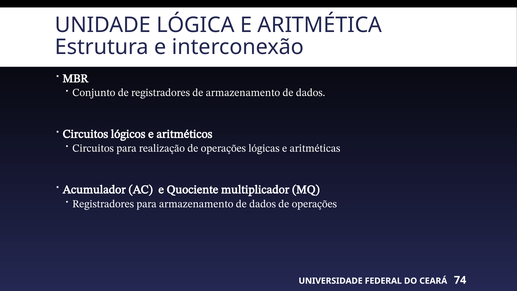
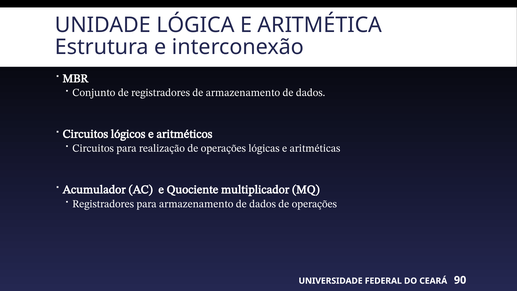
74: 74 -> 90 (460, 280)
